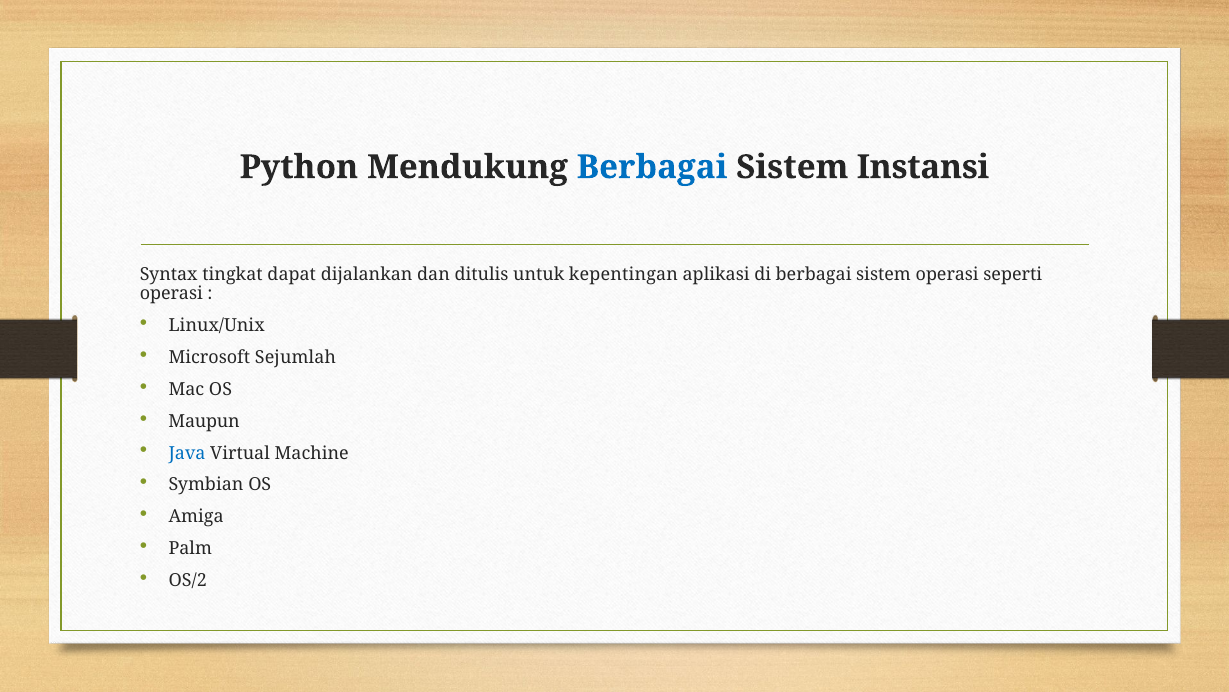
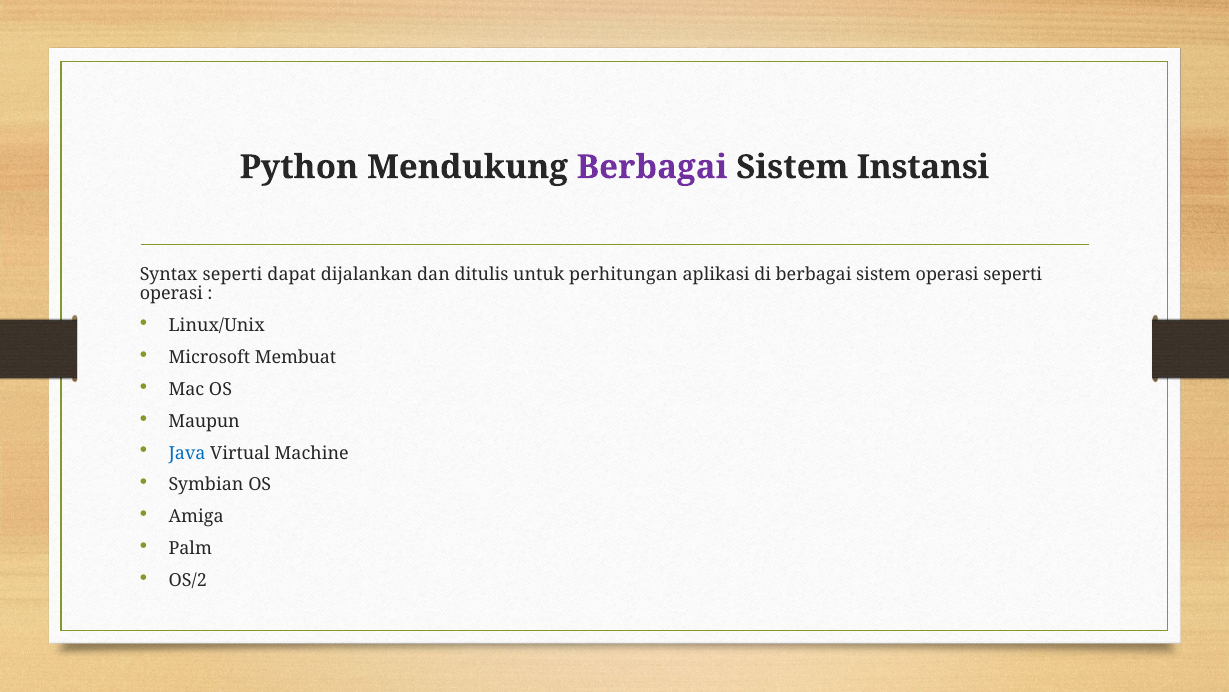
Berbagai colour: blue -> purple (652, 167)
Syntax tingkat: tingkat -> seperti (232, 274)
kepentingan: kepentingan -> perhitungan (623, 274)
Sejumlah: Sejumlah -> Membuat (296, 357)
